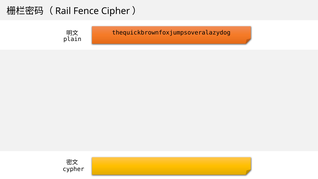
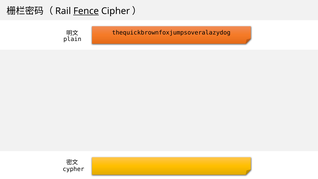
Fence underline: none -> present (86, 11)
